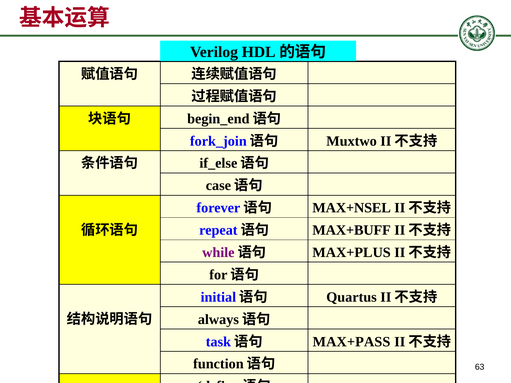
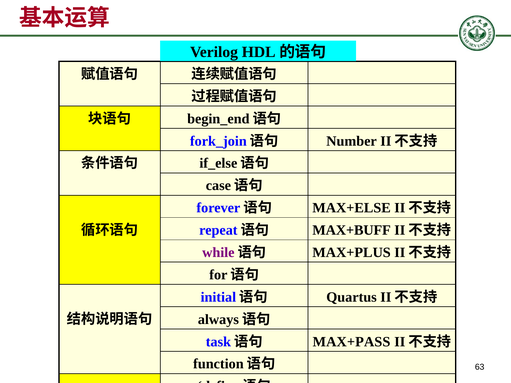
Muxtwo: Muxtwo -> Number (352, 141)
MAX+NSEL: MAX+NSEL -> MAX+ELSE (352, 208)
